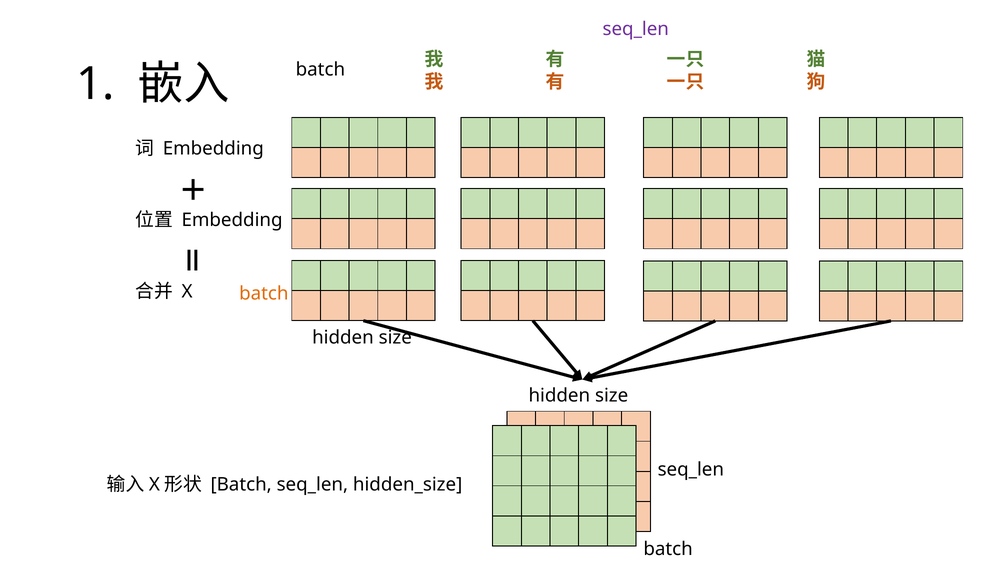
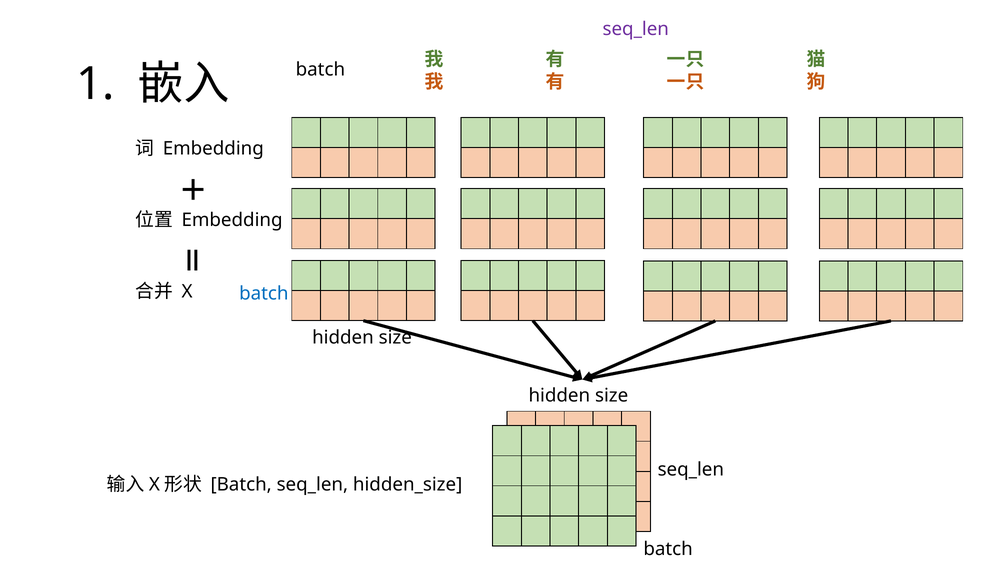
batch colour: orange -> blue (264, 294)
